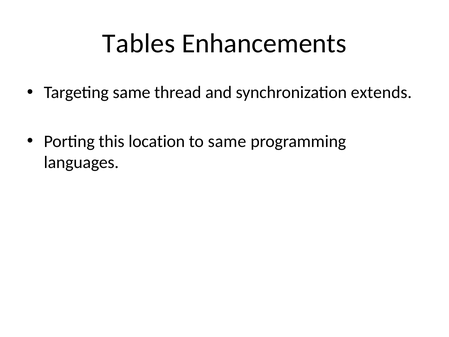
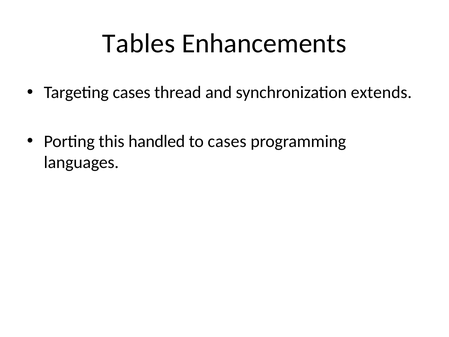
Targeting same: same -> cases (132, 92)
location: location -> handled (157, 141)
to same: same -> cases (227, 141)
